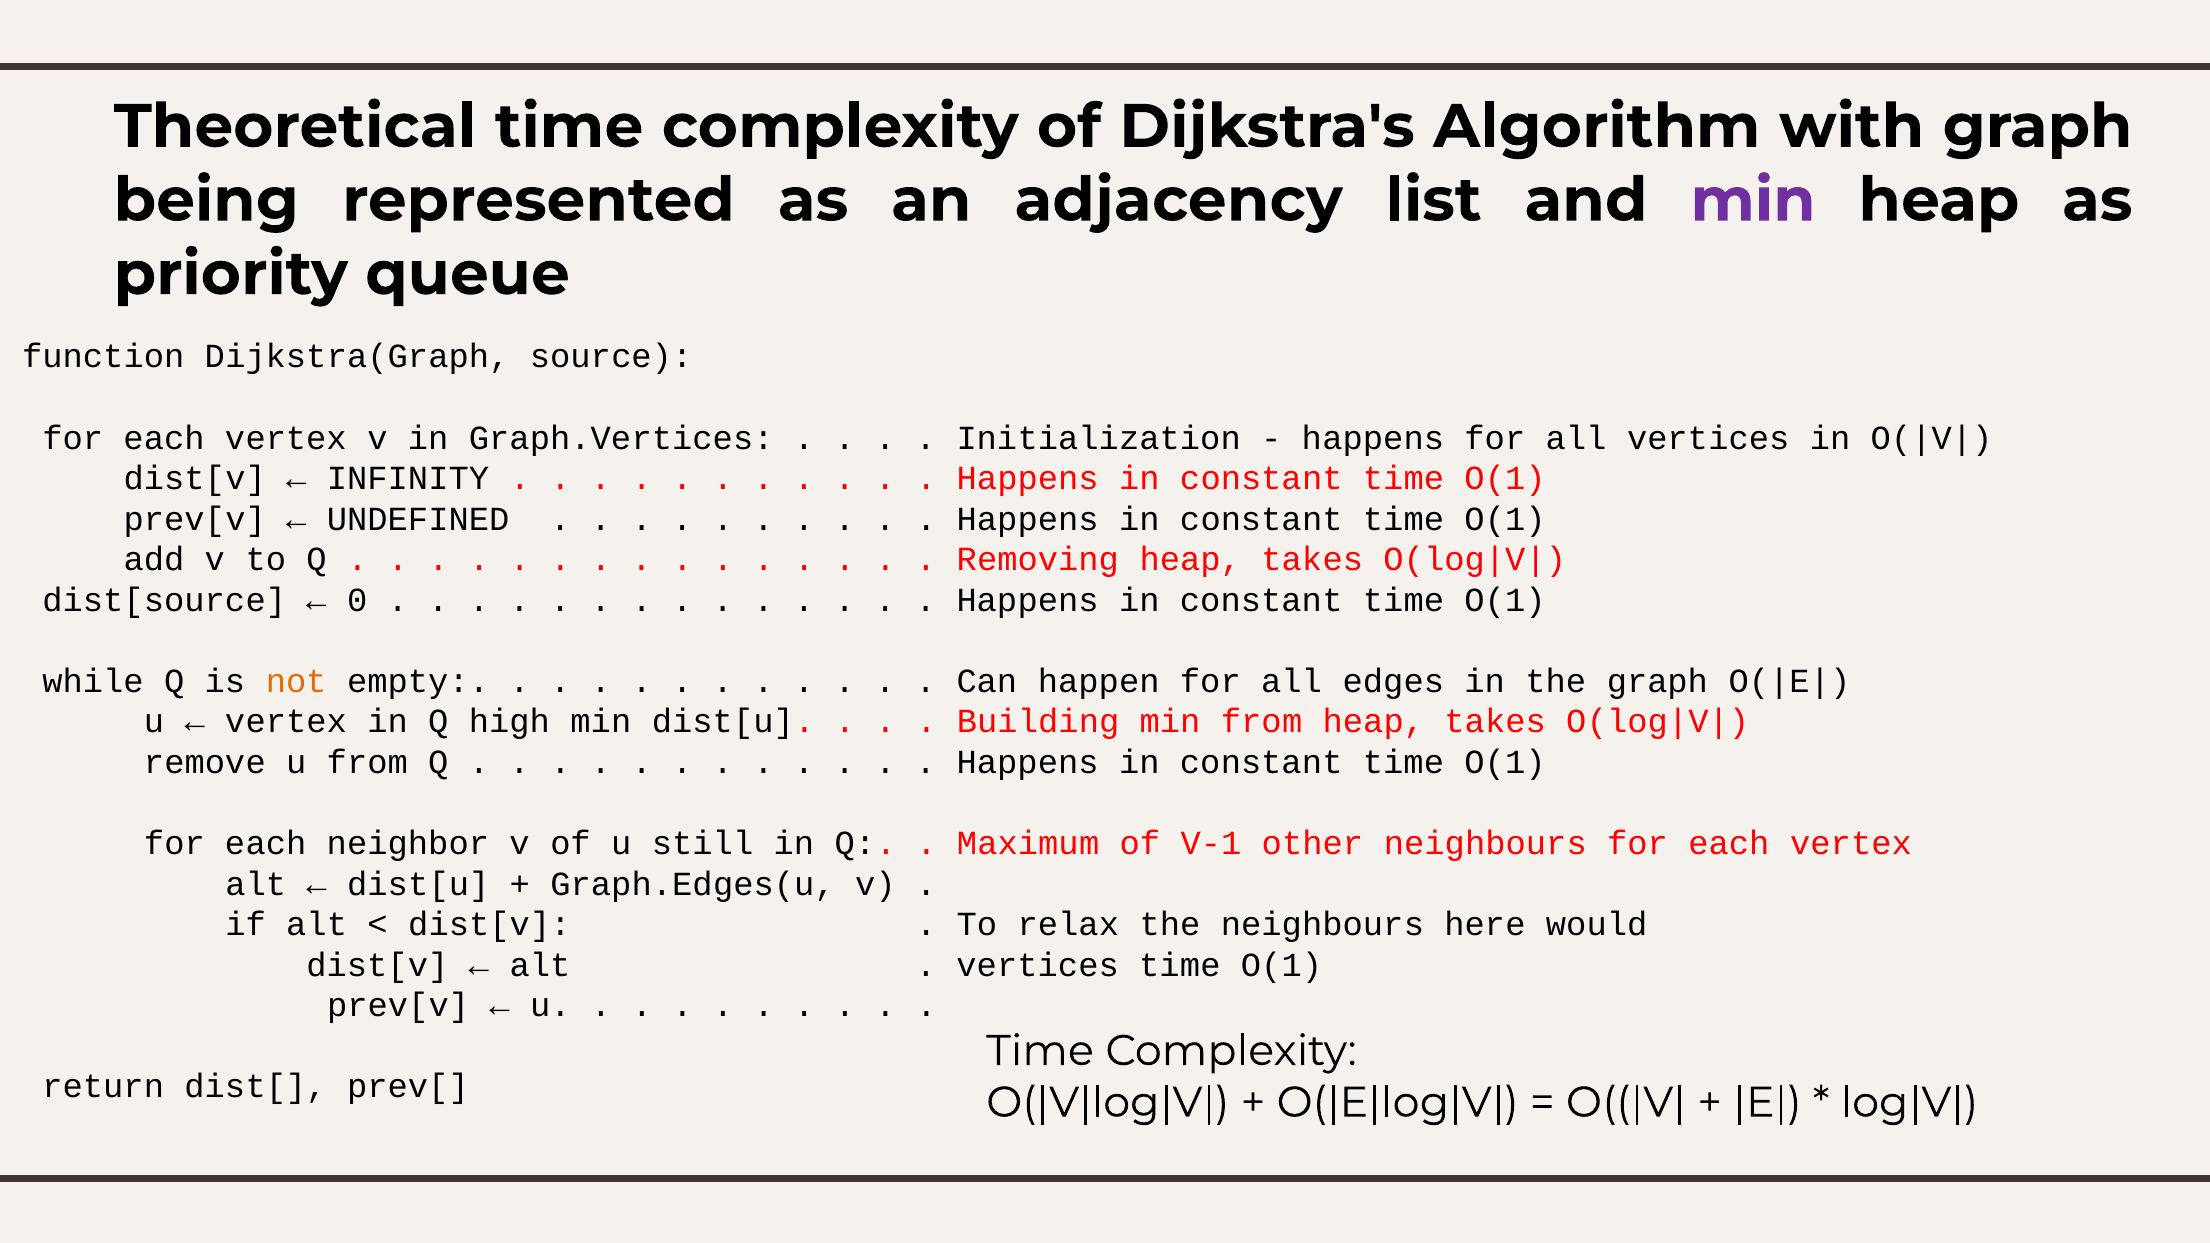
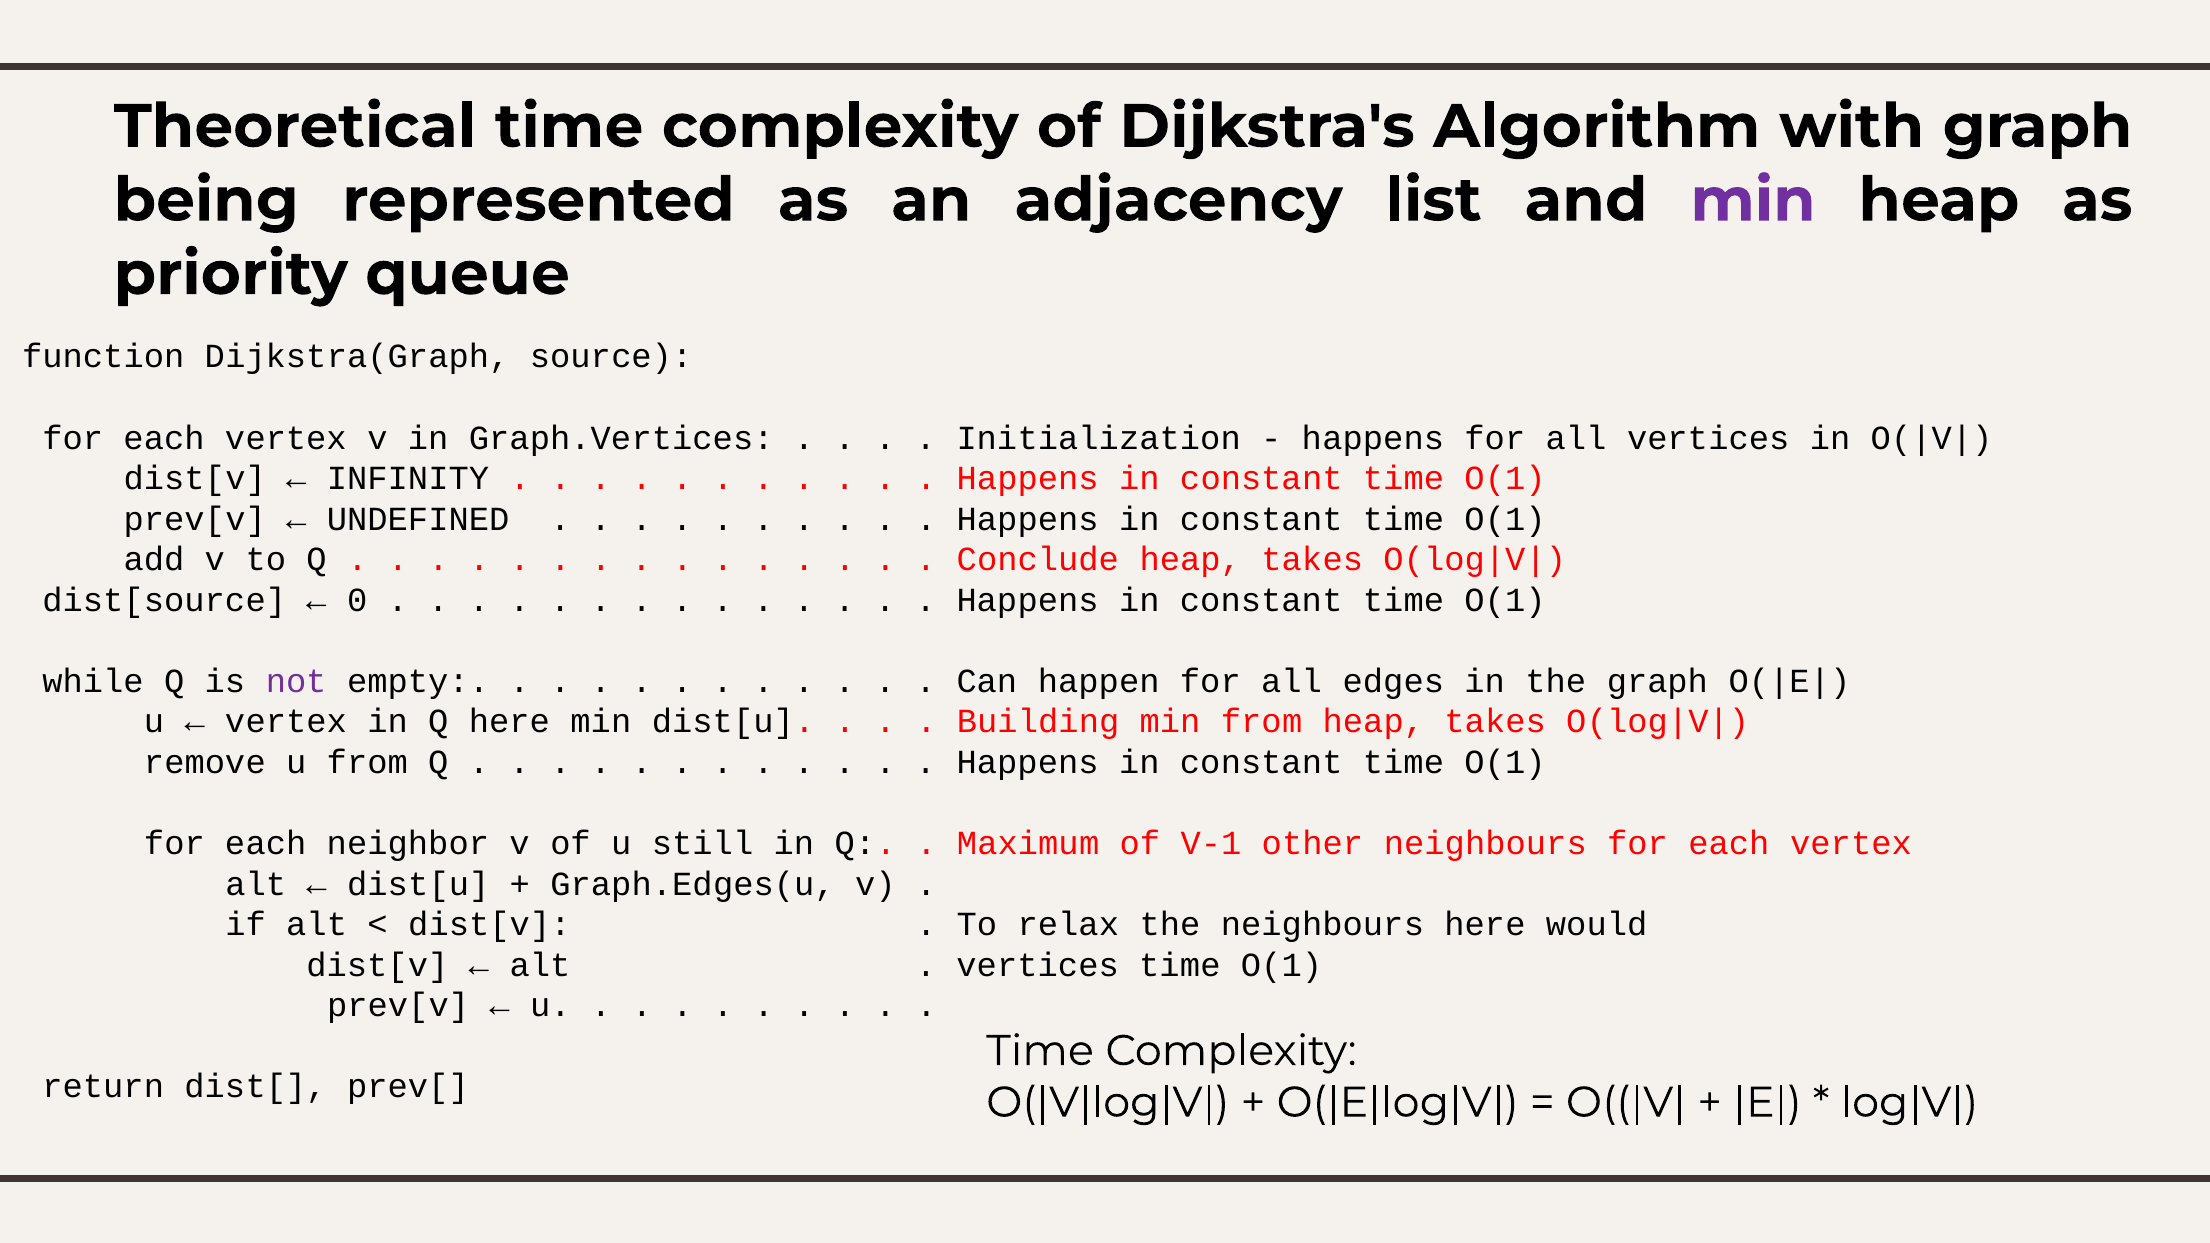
Removing: Removing -> Conclude (1038, 560)
not colour: orange -> purple (296, 681)
Q high: high -> here (509, 722)
